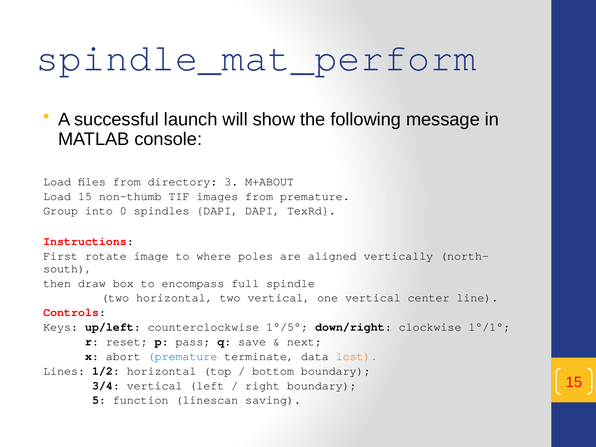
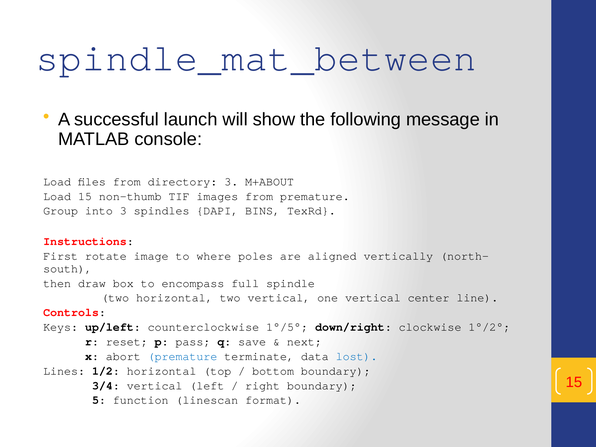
spindle_mat_perform: spindle_mat_perform -> spindle_mat_between (256, 58)
into 0: 0 -> 3 (123, 211)
DAPI DAPI: DAPI -> BINS (263, 211)
1°/1°: 1°/1° -> 1°/2° (489, 327)
lost colour: orange -> blue (357, 356)
saving: saving -> format (273, 400)
